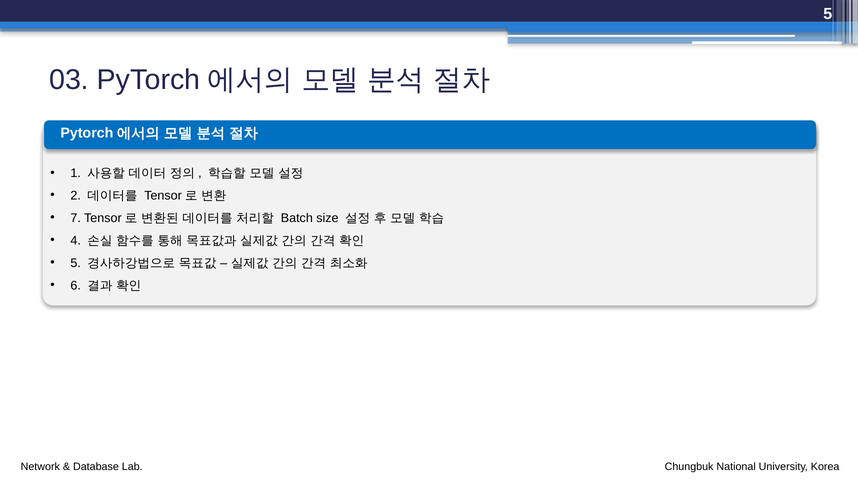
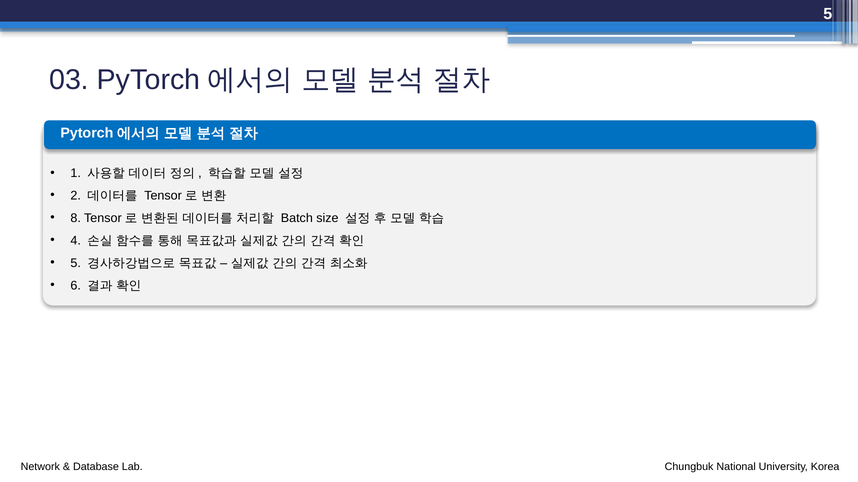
7: 7 -> 8 (76, 218)
